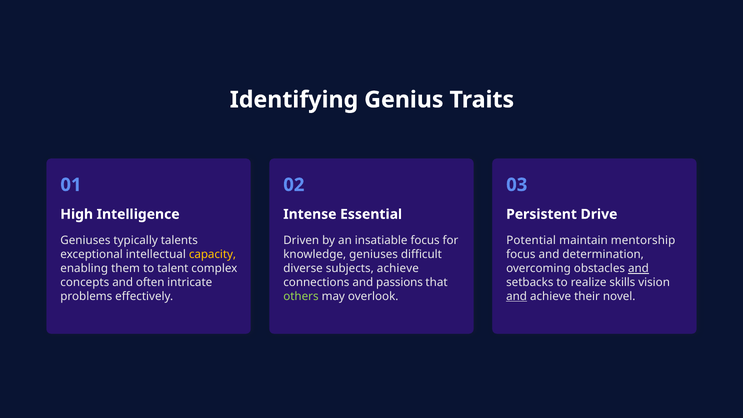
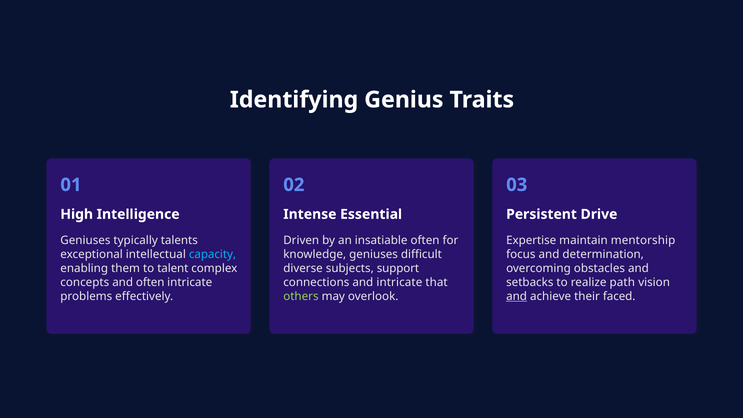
insatiable focus: focus -> often (425, 241)
Potential: Potential -> Expertise (531, 241)
capacity colour: yellow -> light blue (212, 254)
subjects achieve: achieve -> support (398, 268)
and underline: present -> none (638, 268)
and passions: passions -> intricate (399, 282)
skills: skills -> path (622, 282)
novel: novel -> faced (619, 296)
